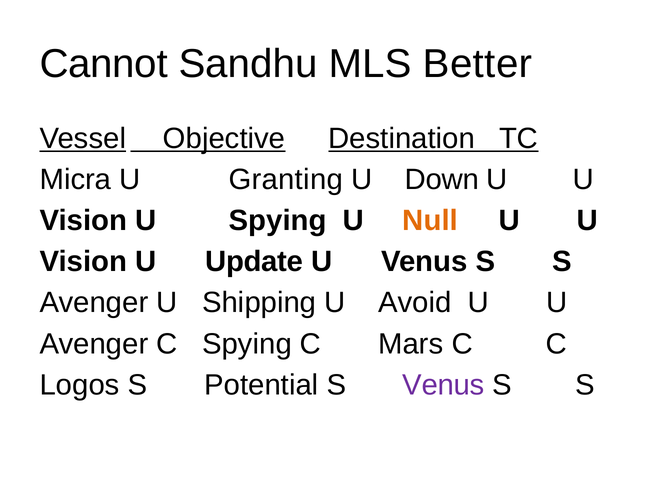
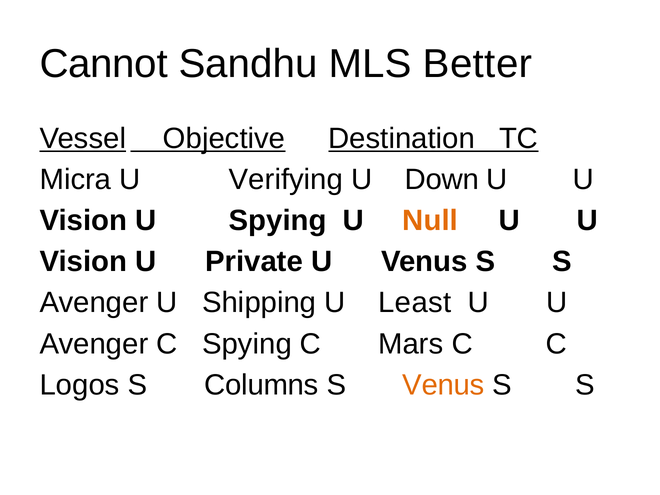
Granting: Granting -> Verifying (286, 180)
Update: Update -> Private (254, 262)
Avoid: Avoid -> Least (415, 303)
Potential: Potential -> Columns (261, 385)
Venus colour: purple -> orange (443, 385)
